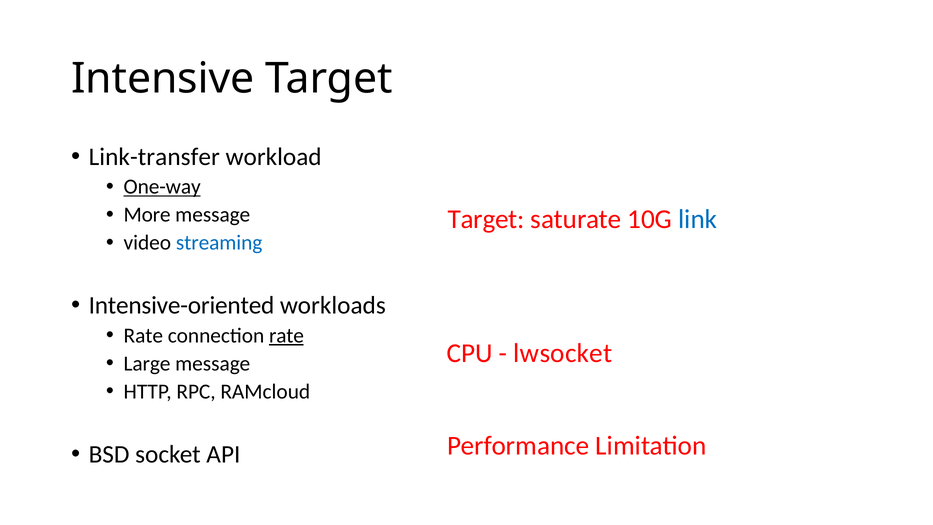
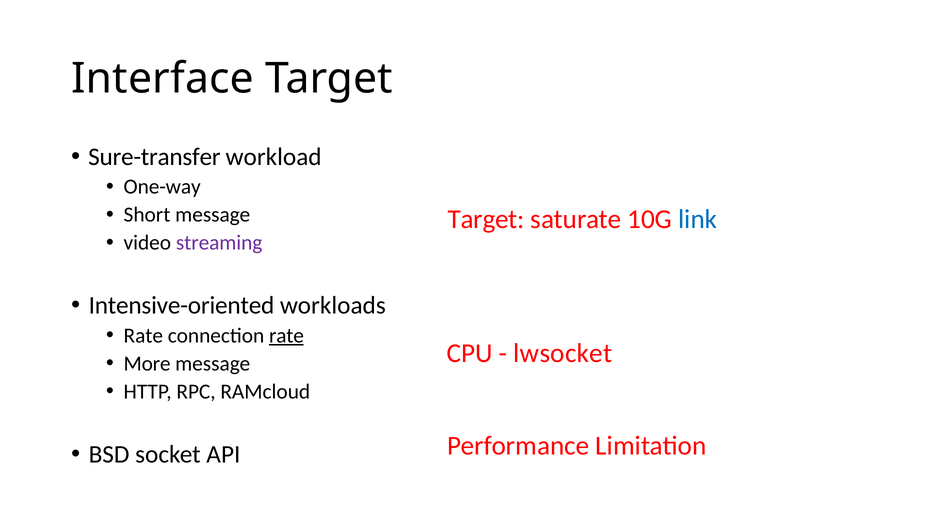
Intensive: Intensive -> Interface (163, 78)
Link-transfer: Link-transfer -> Sure-transfer (154, 157)
One-way underline: present -> none (162, 187)
More: More -> Short (147, 215)
streaming colour: blue -> purple (219, 243)
Large: Large -> More (147, 363)
